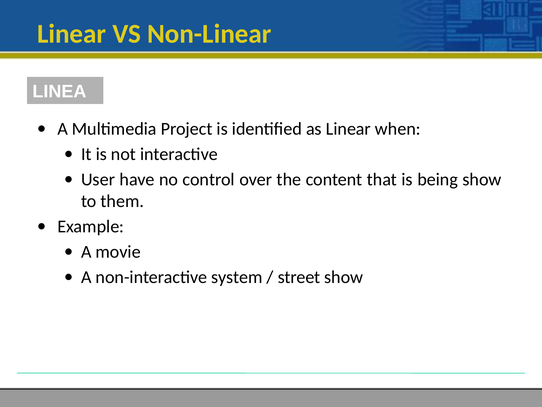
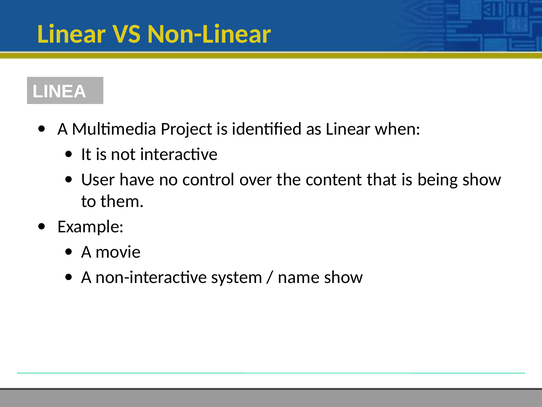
street: street -> name (299, 277)
